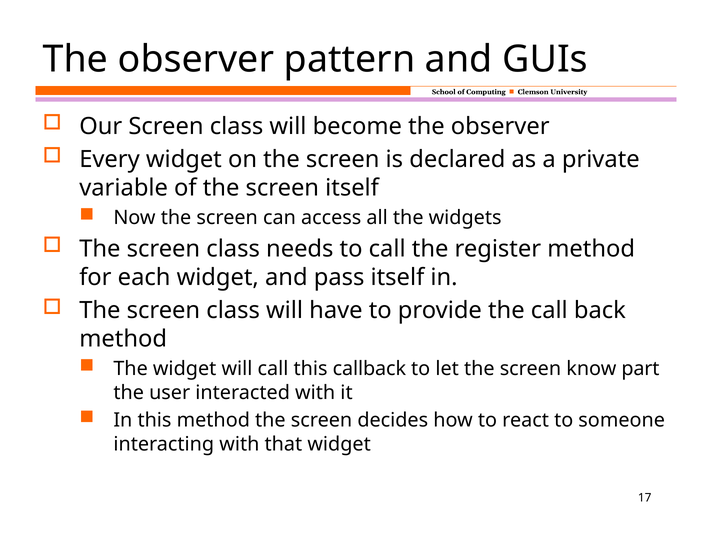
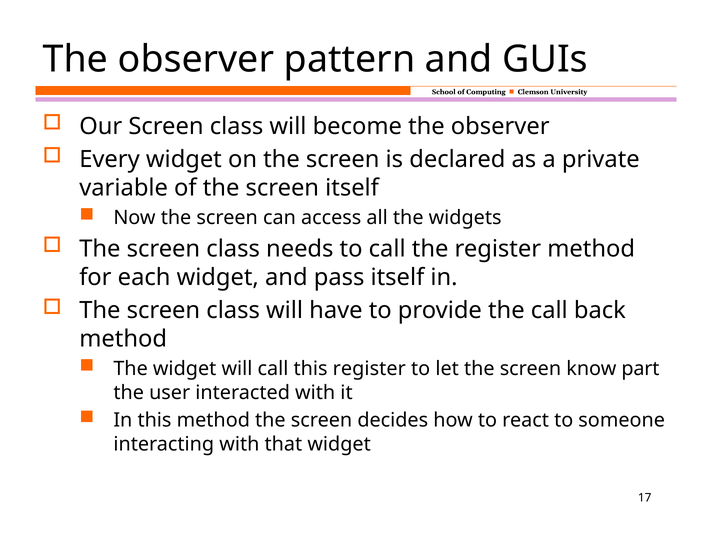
this callback: callback -> register (369, 369)
